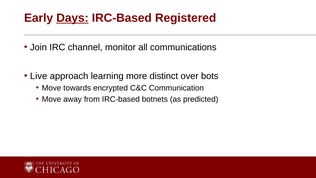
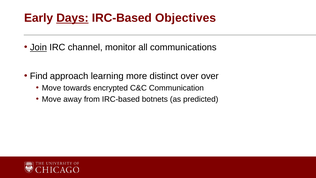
Registered: Registered -> Objectives (186, 18)
Join underline: none -> present (38, 47)
Live: Live -> Find (39, 76)
over bots: bots -> over (210, 76)
